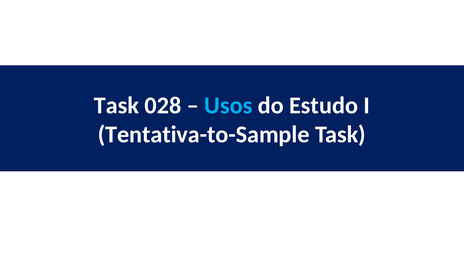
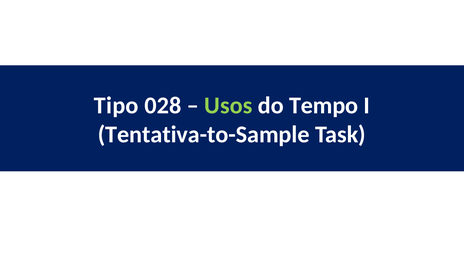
Task: Task -> Tipo (116, 105)
Usos colour: light blue -> light green (228, 105)
Estudo: Estudo -> Tempo (324, 105)
